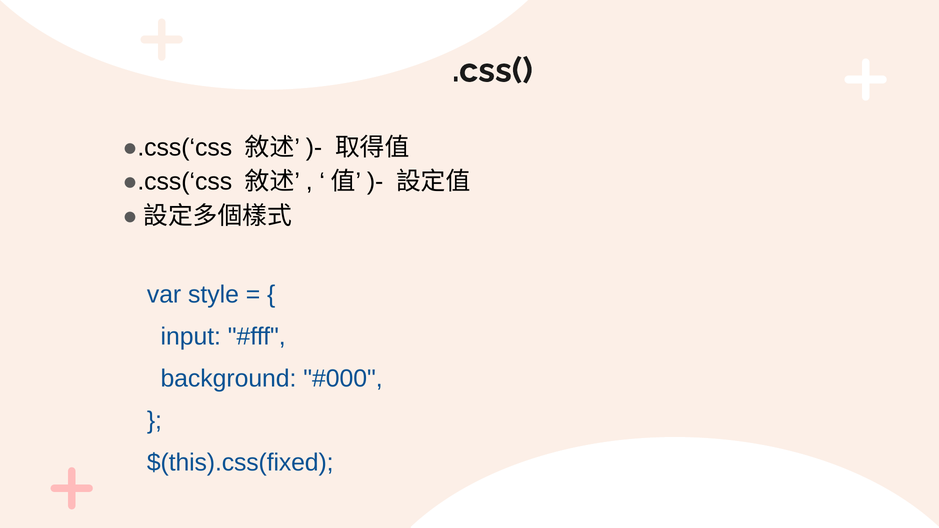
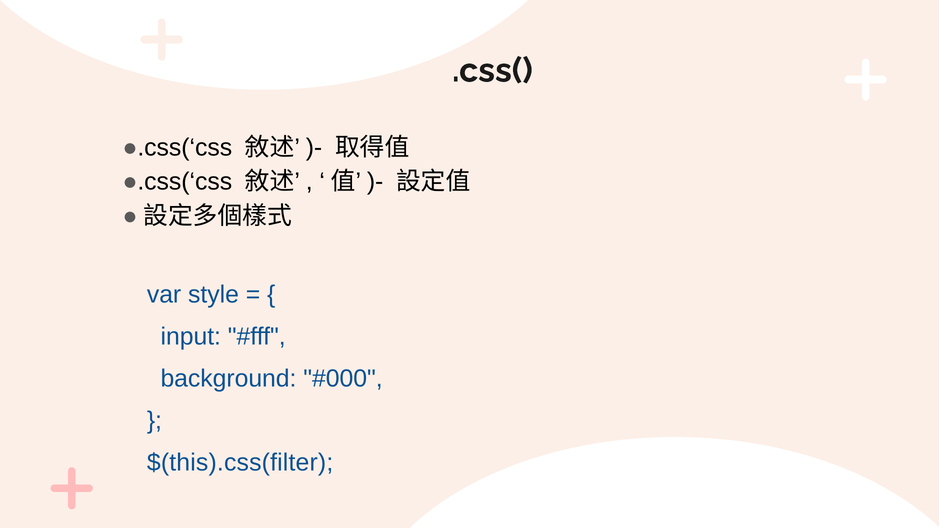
$(this).css(fixed: $(this).css(fixed -> $(this).css(filter (240, 463)
